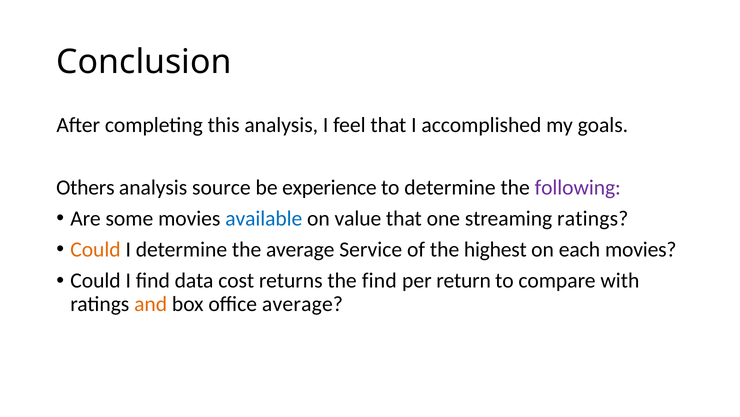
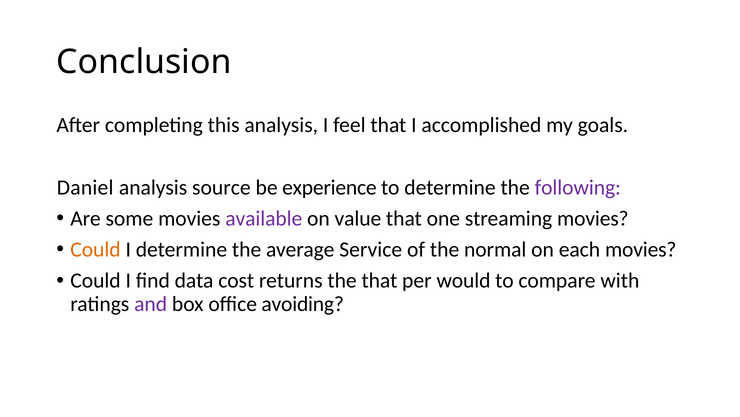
Others: Others -> Daniel (85, 187)
available colour: blue -> purple (264, 218)
streaming ratings: ratings -> movies (593, 218)
highest: highest -> normal (495, 249)
the find: find -> that (379, 280)
return: return -> would (464, 280)
and colour: orange -> purple (151, 304)
office average: average -> avoiding (303, 304)
